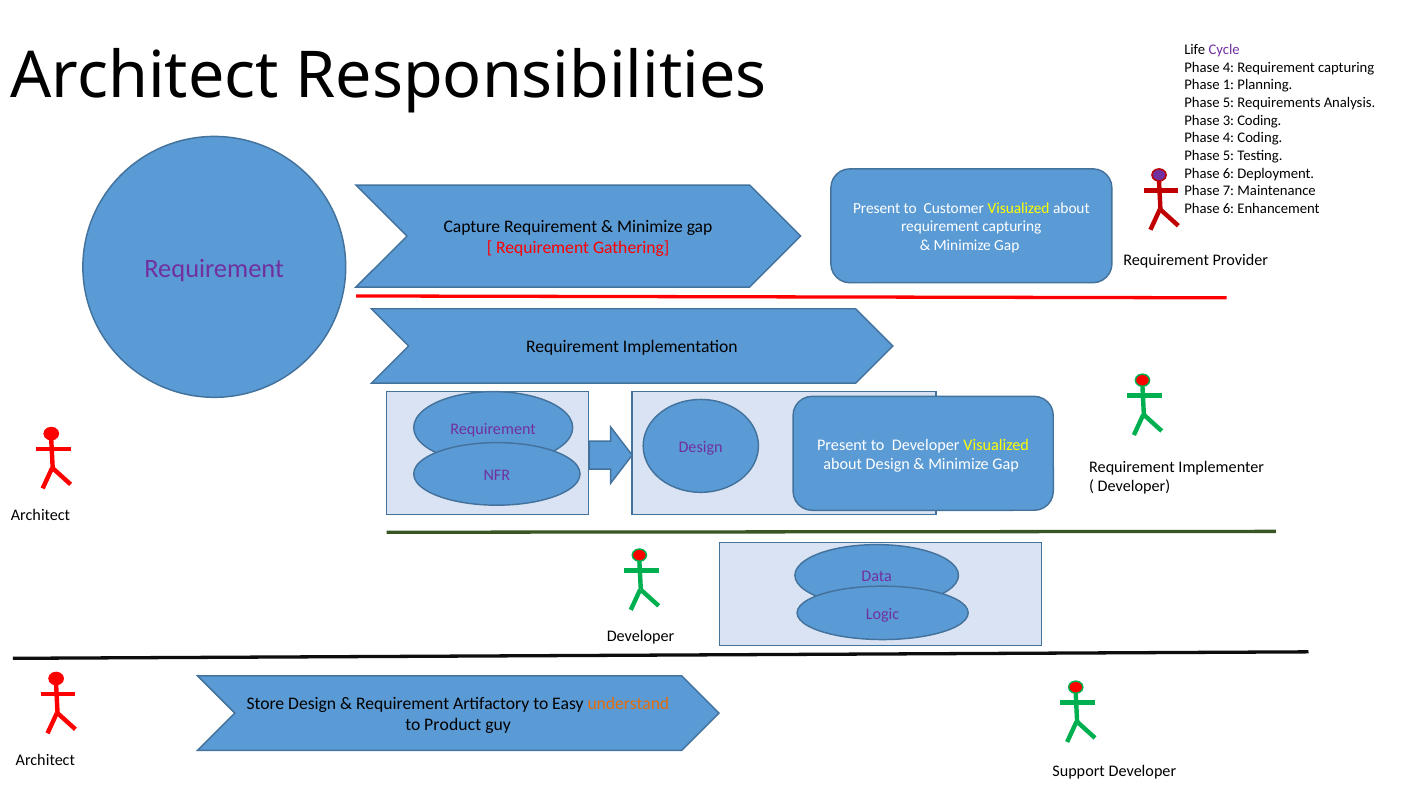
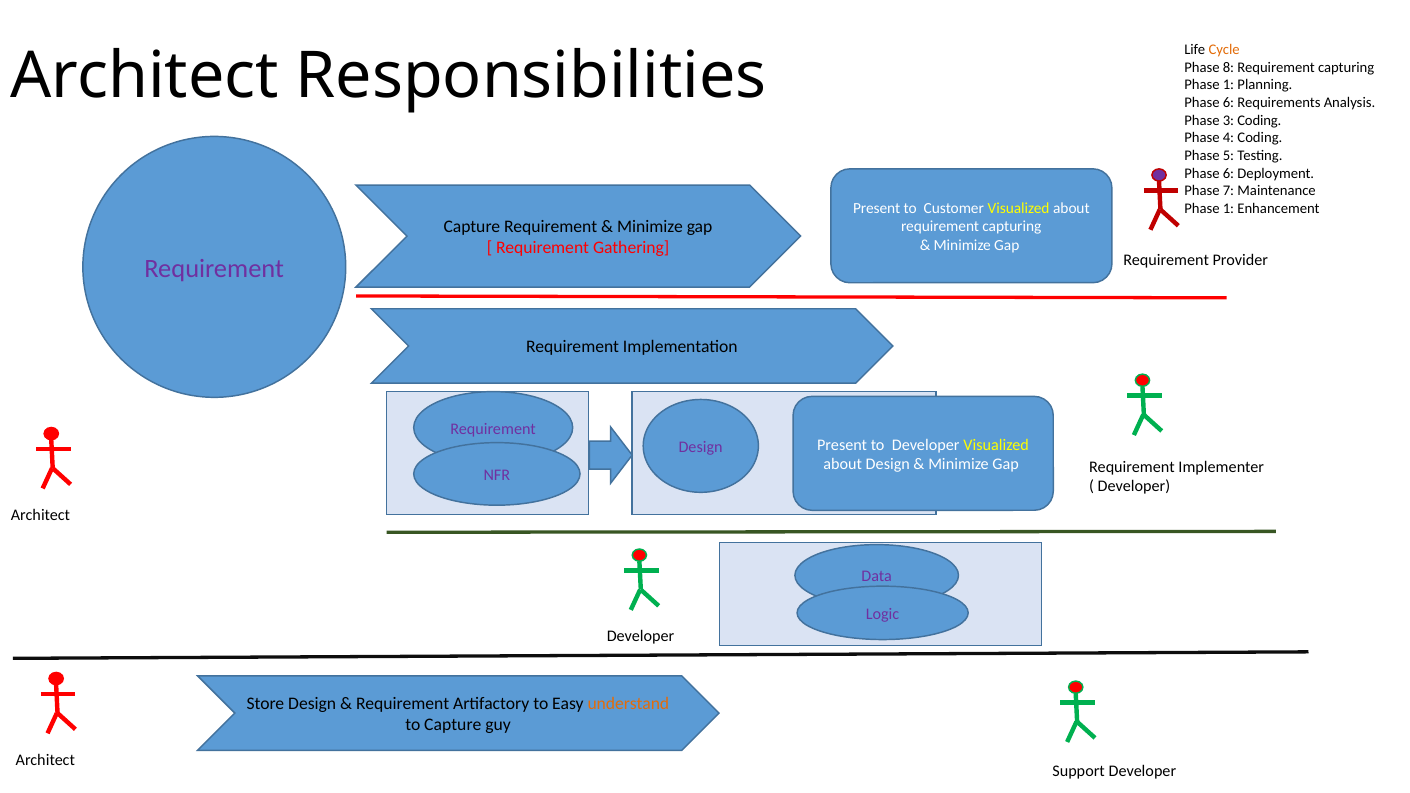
Cycle colour: purple -> orange (1224, 50)
4: 4 -> 8 (1228, 67)
5: 5 -> 6 (1228, 103)
6: 6 -> 1 (1228, 209)
to Product: Product -> Capture (453, 725)
